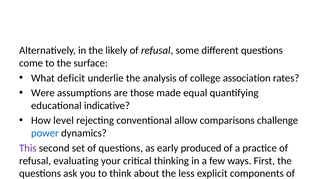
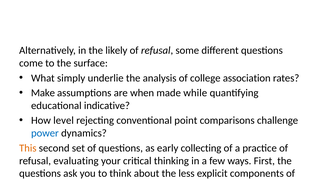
deficit: deficit -> simply (71, 78)
Were: Were -> Make (43, 93)
those: those -> when (142, 93)
equal: equal -> while (195, 93)
allow: allow -> point (186, 121)
This colour: purple -> orange (28, 148)
produced: produced -> collecting (201, 148)
